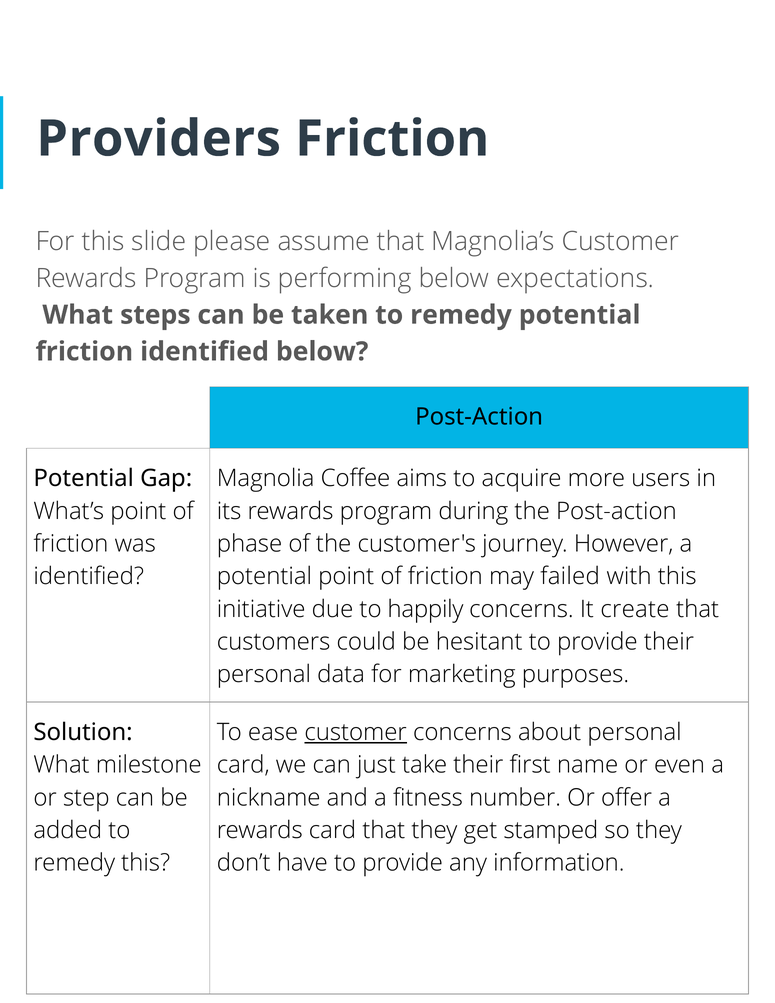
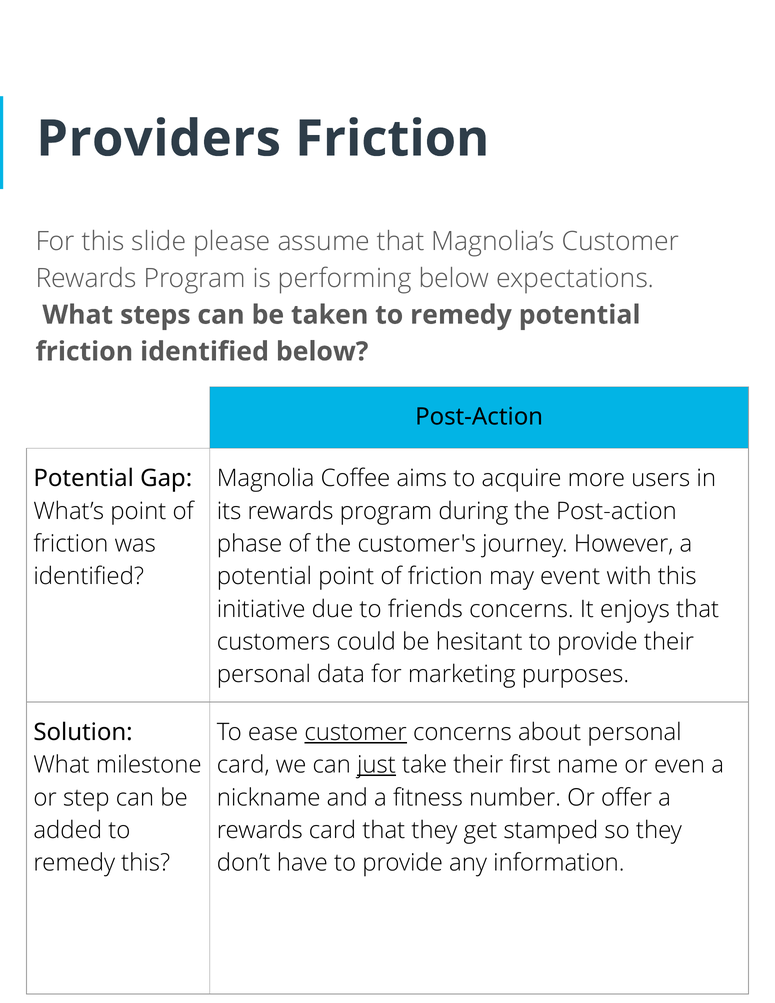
failed: failed -> event (570, 576)
happily: happily -> friends (425, 609)
create: create -> enjoys (635, 609)
just underline: none -> present (376, 765)
